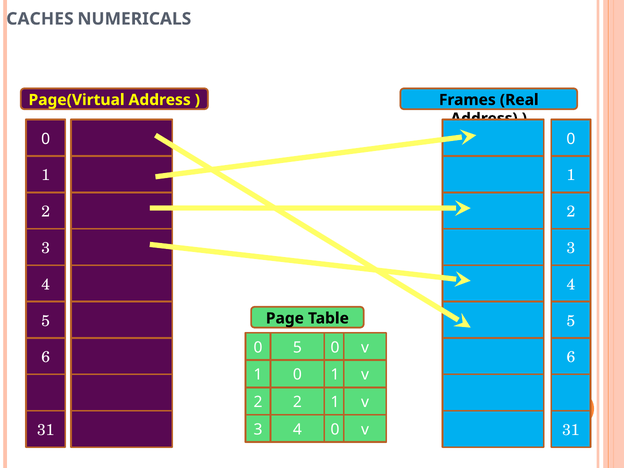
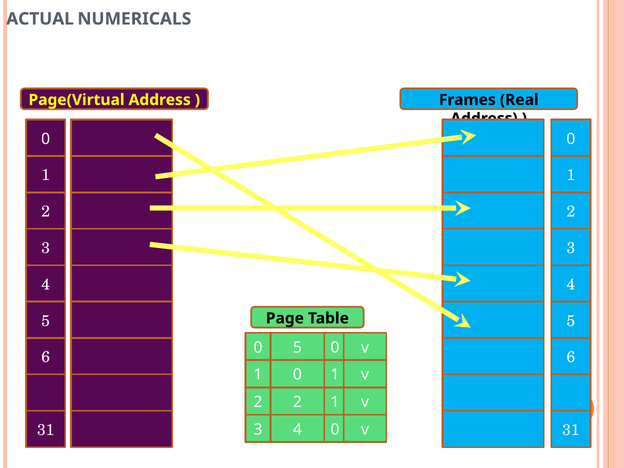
CACHES: CACHES -> ACTUAL (40, 19)
